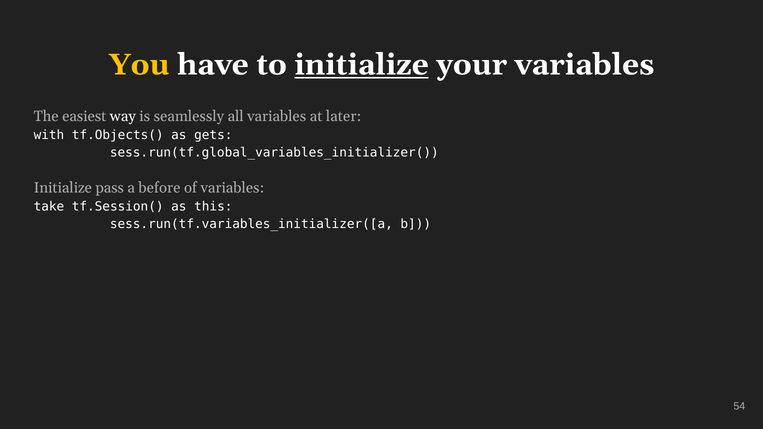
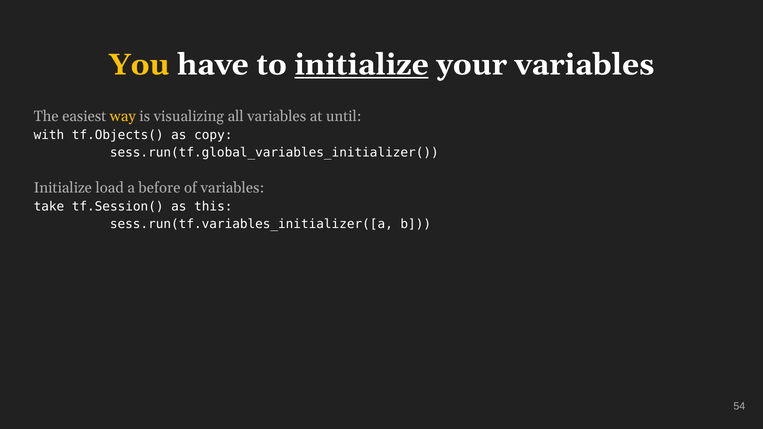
way colour: white -> yellow (123, 116)
seamlessly: seamlessly -> visualizing (189, 116)
later: later -> until (344, 116)
gets: gets -> copy (213, 135)
pass: pass -> load (110, 188)
